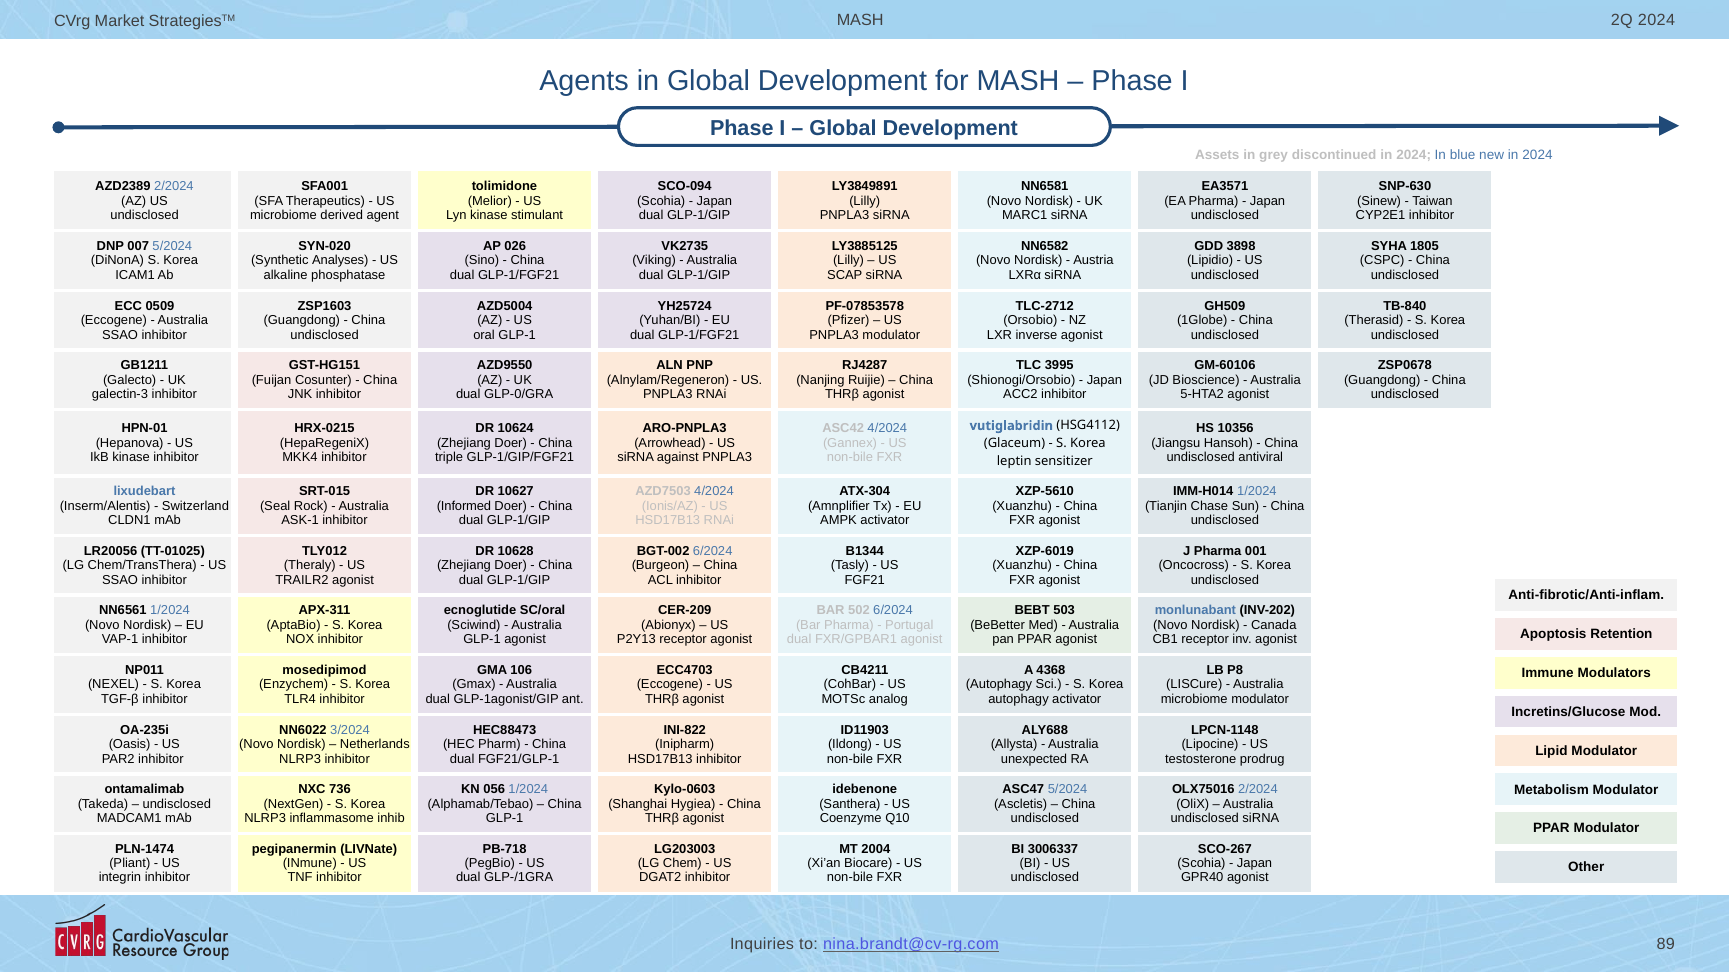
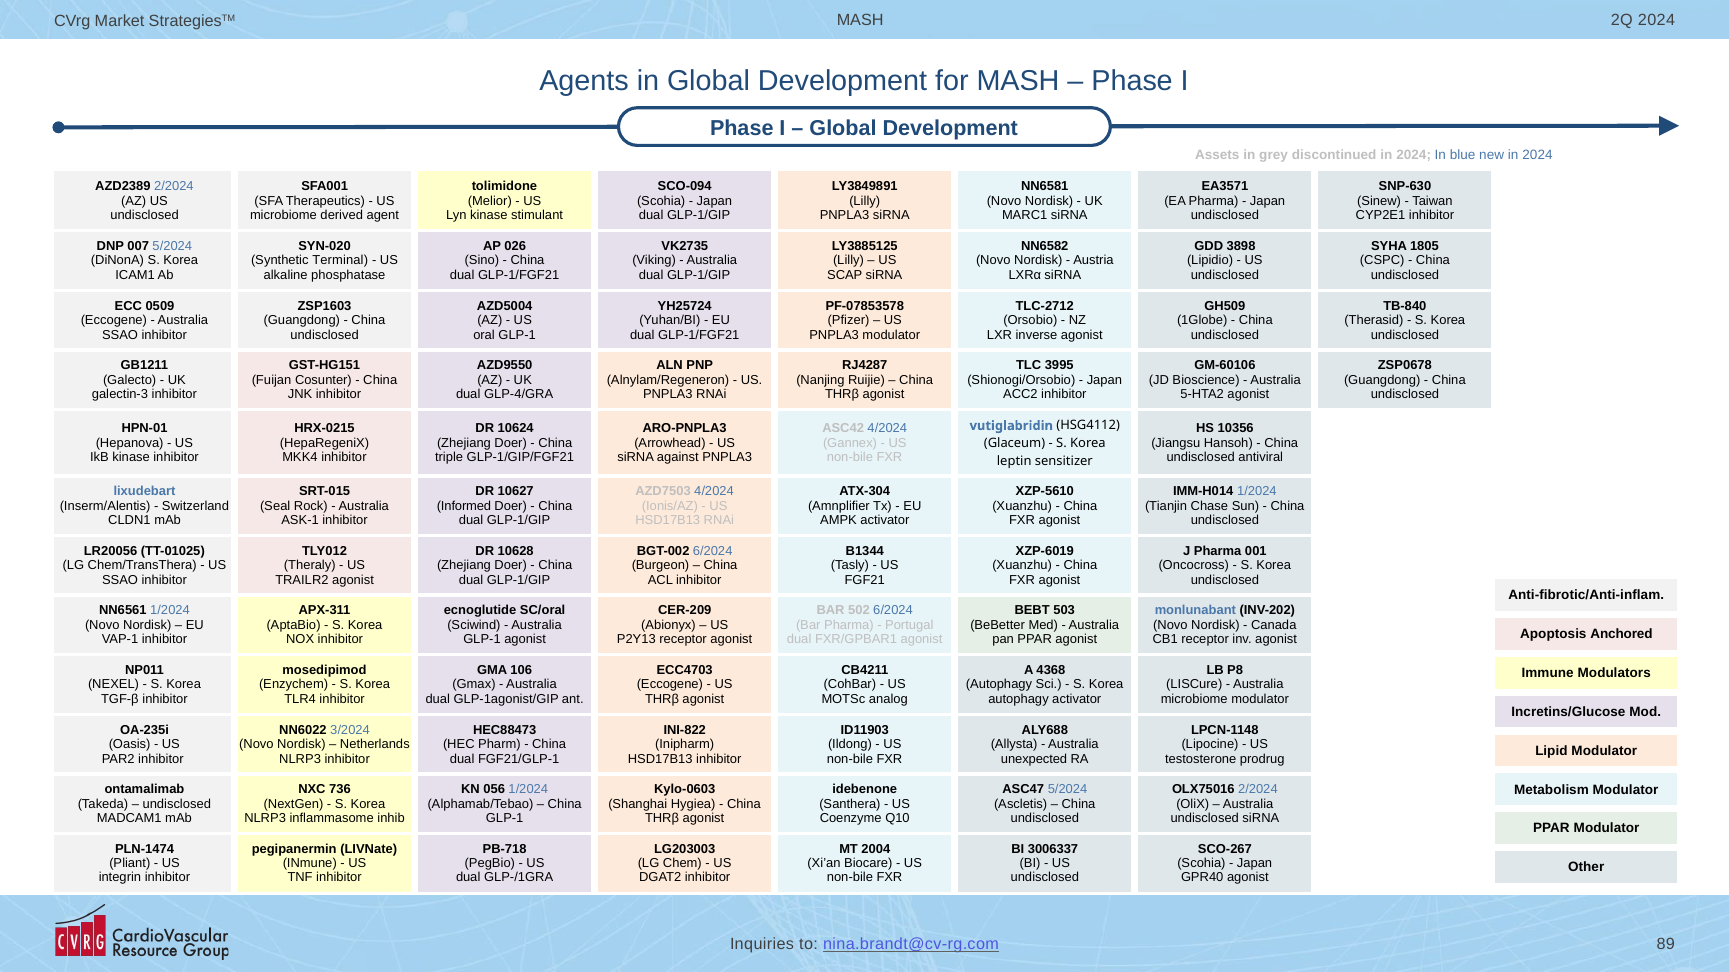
Analyses: Analyses -> Terminal (340, 261)
GLP-0/GRA: GLP-0/GRA -> GLP-4/GRA (519, 395)
Retention: Retention -> Anchored (1622, 634)
